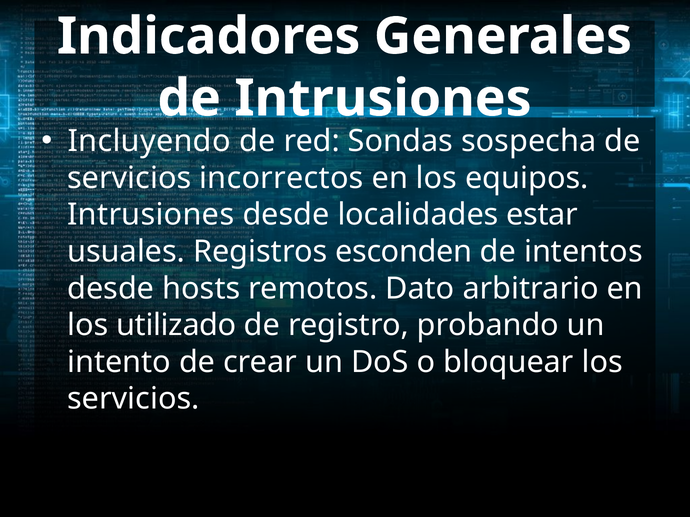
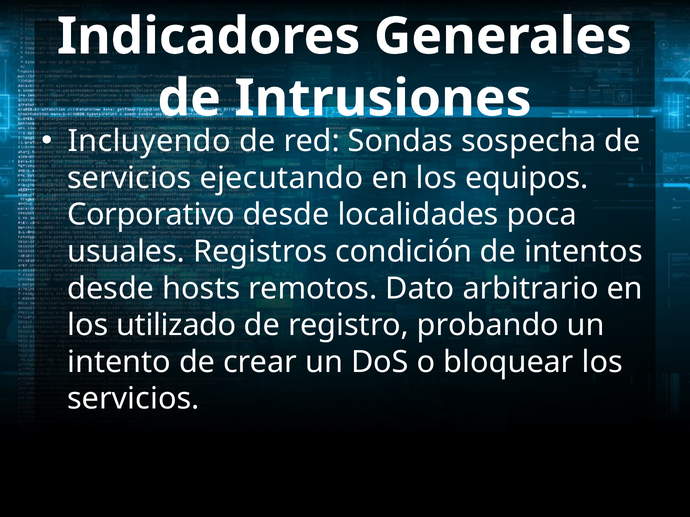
incorrectos: incorrectos -> ejecutando (281, 178)
Intrusiones: Intrusiones -> Corporativo (151, 215)
estar: estar -> poca (542, 215)
esconden: esconden -> condición (404, 252)
